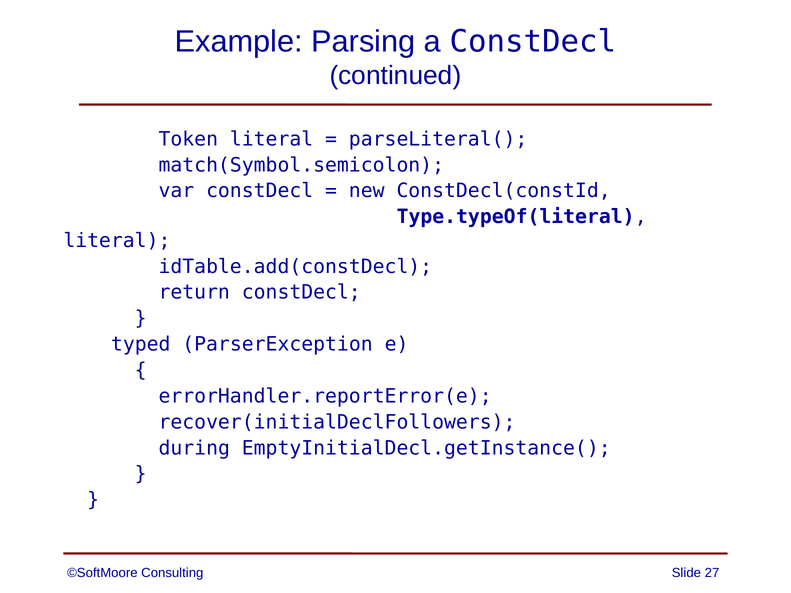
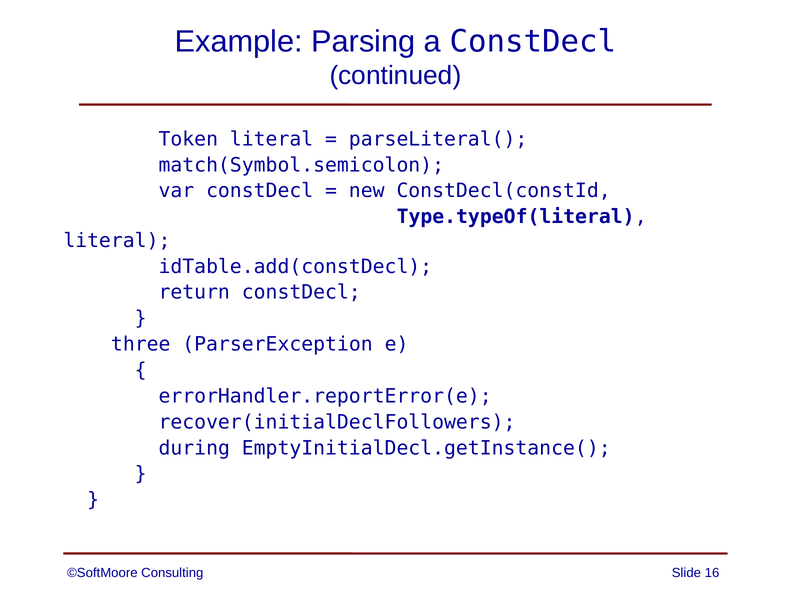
typed: typed -> three (141, 344)
27: 27 -> 16 (712, 573)
